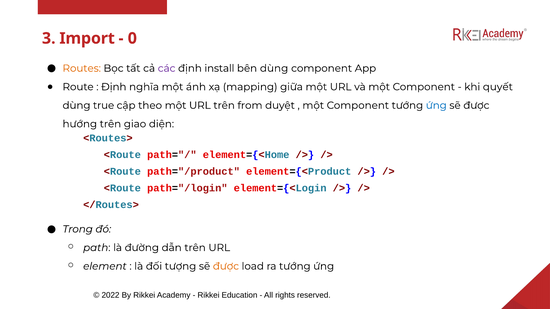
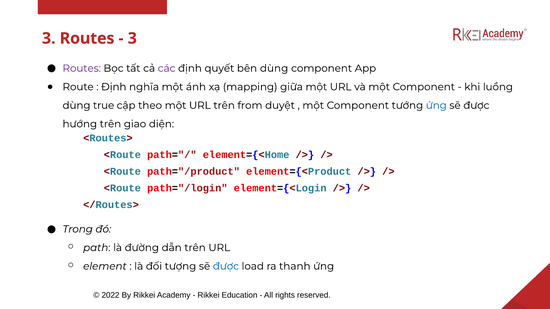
3 Import: Import -> Routes (87, 38)
0: 0 -> 3 (132, 38)
Routes colour: orange -> purple (82, 68)
install: install -> quyết (219, 68)
quyết: quyết -> luồng (498, 87)
được colour: orange -> blue (226, 267)
ra tướng: tướng -> thanh (295, 267)
